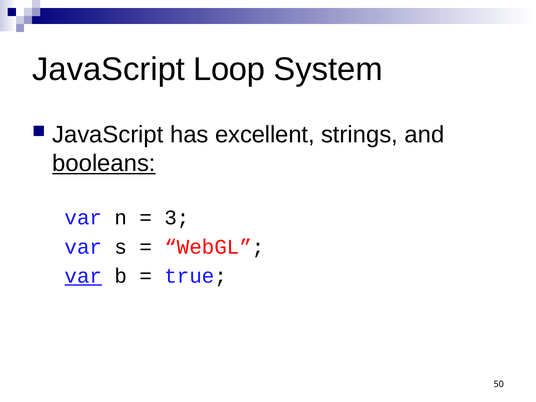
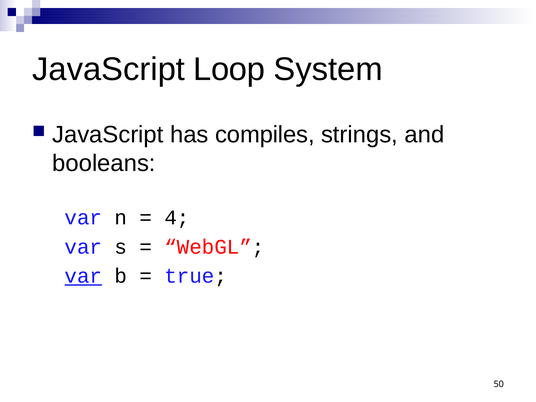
excellent: excellent -> compiles (265, 135)
booleans underline: present -> none (104, 163)
3: 3 -> 4 (177, 218)
